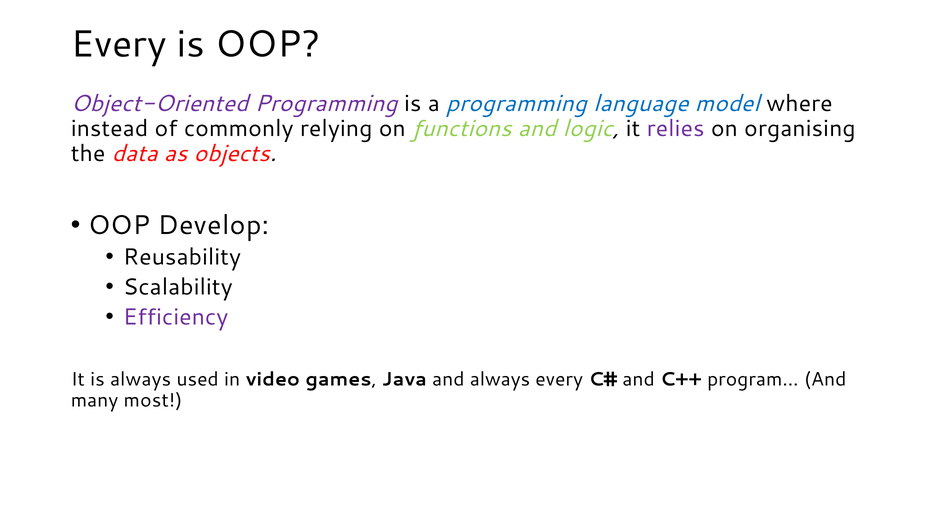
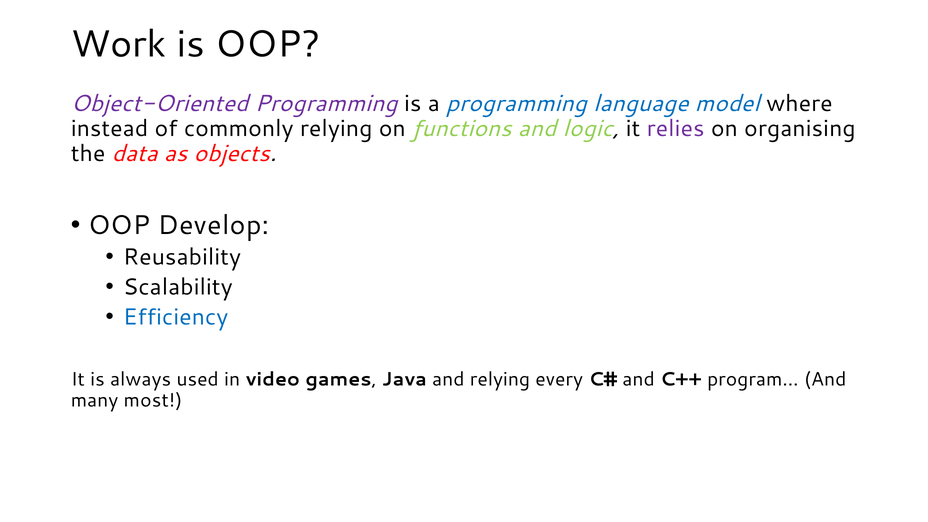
Every: Every -> Work (119, 44)
Efficiency colour: purple -> blue (176, 317)
and always: always -> relying (500, 379)
